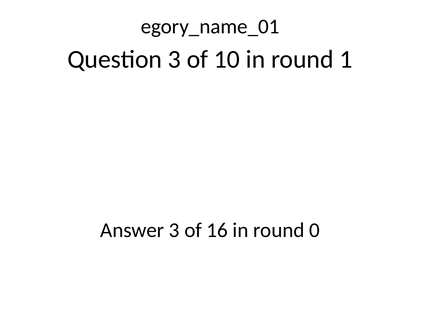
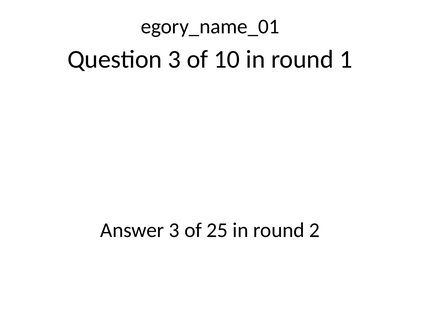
16: 16 -> 25 (217, 231)
0: 0 -> 2 (315, 231)
